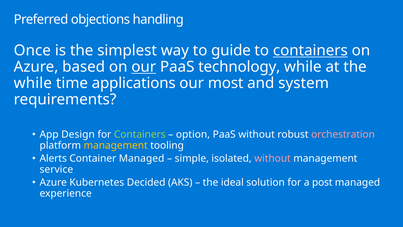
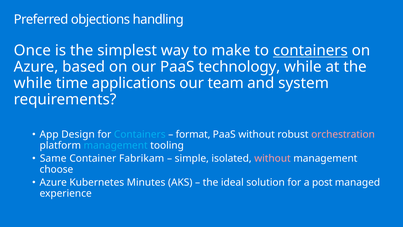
guide: guide -> make (231, 50)
our underline: present -> none (144, 67)
most: most -> team (226, 83)
Containers colour: light green -> light blue (140, 134)
option: option -> format (193, 134)
management colour: yellow -> light blue (116, 145)
Alerts: Alerts -> Same (53, 158)
Container Managed: Managed -> Fabrikam (142, 158)
service: service -> choose (56, 169)
Decided: Decided -> Minutes (146, 182)
